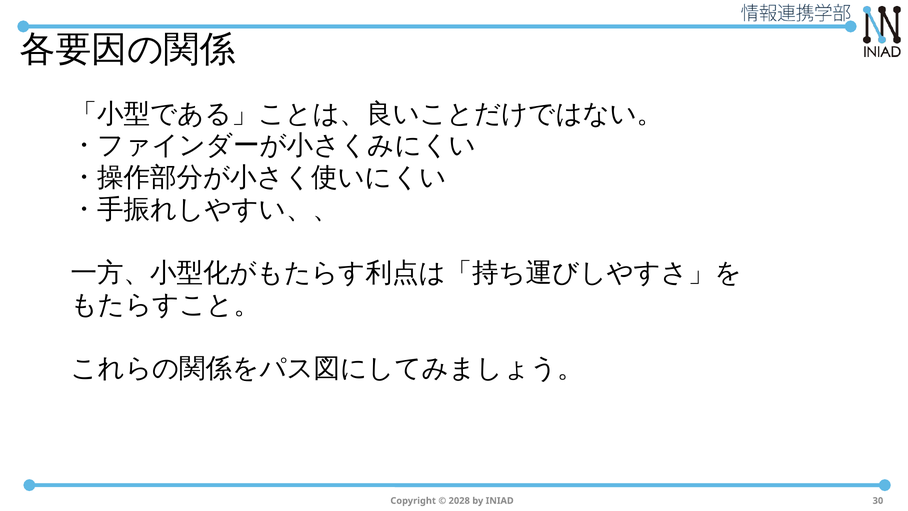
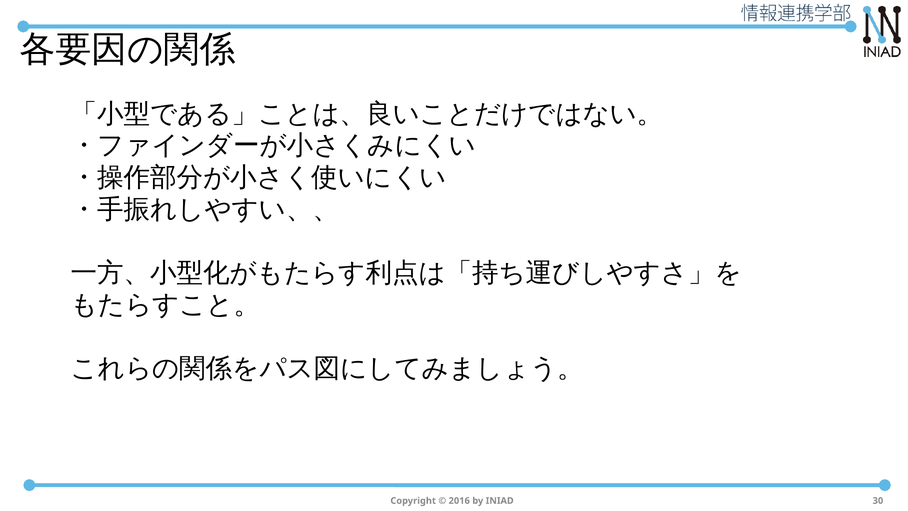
2028: 2028 -> 2016 (459, 501)
